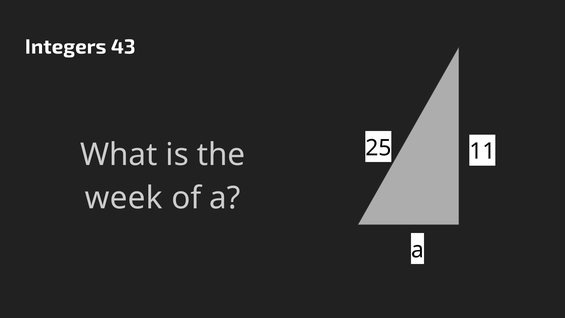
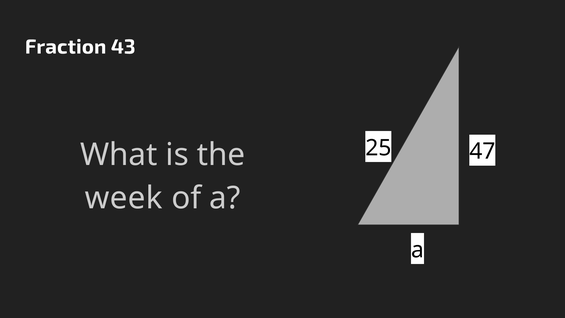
Integers: Integers -> Fraction (66, 47)
11: 11 -> 47 (482, 151)
